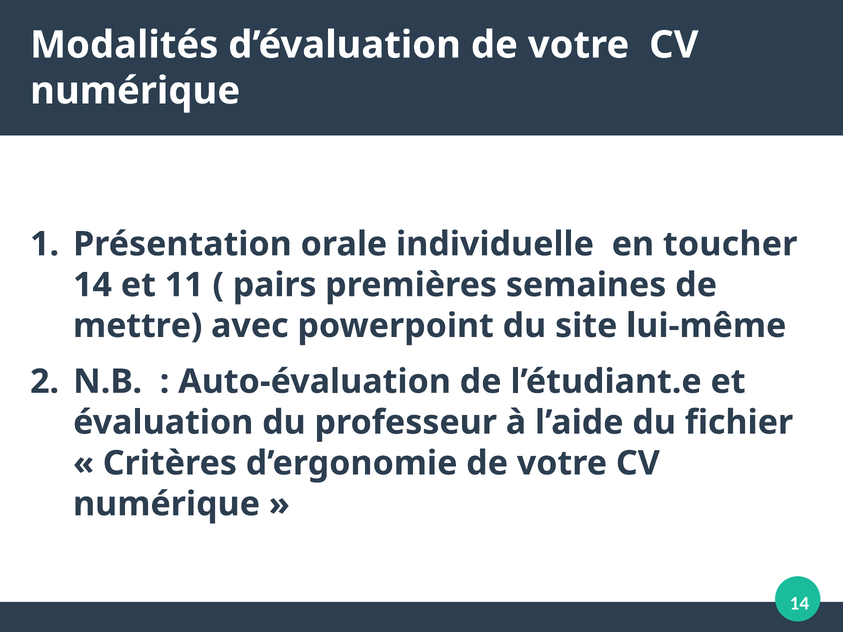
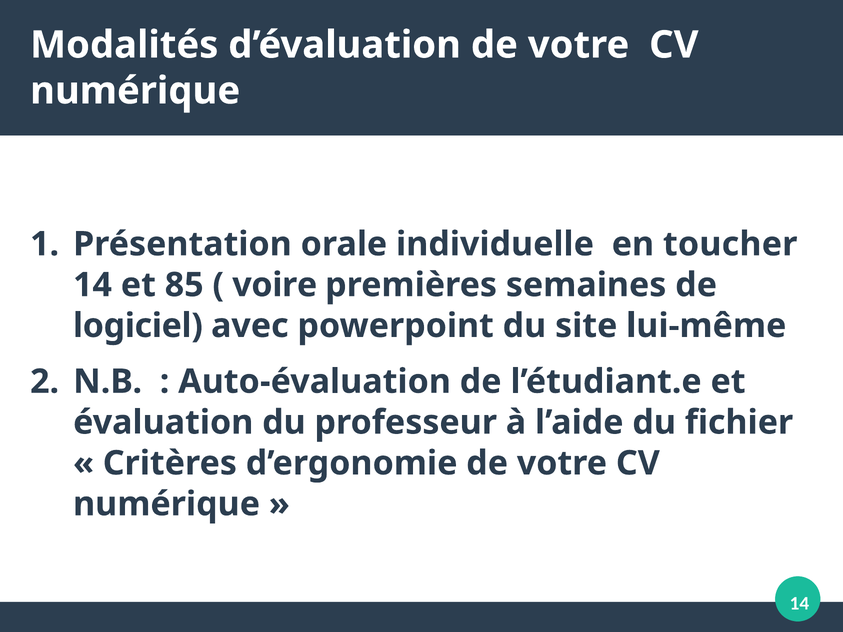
11: 11 -> 85 (184, 285)
pairs: pairs -> voire (275, 285)
mettre: mettre -> logiciel (138, 326)
